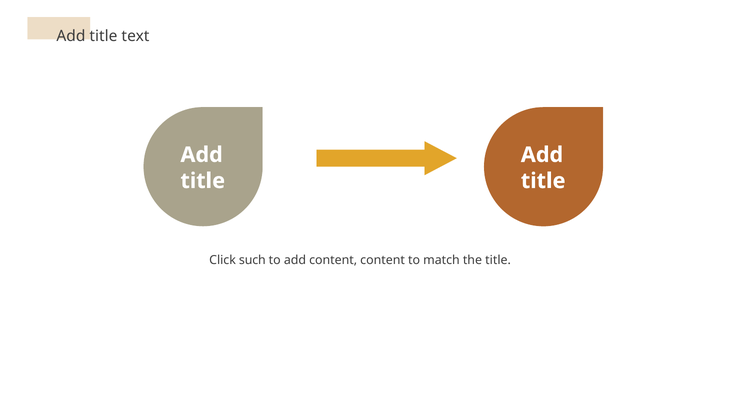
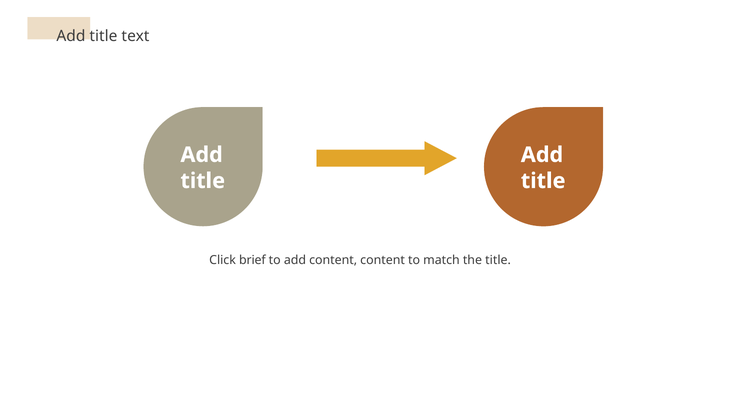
such: such -> brief (252, 260)
